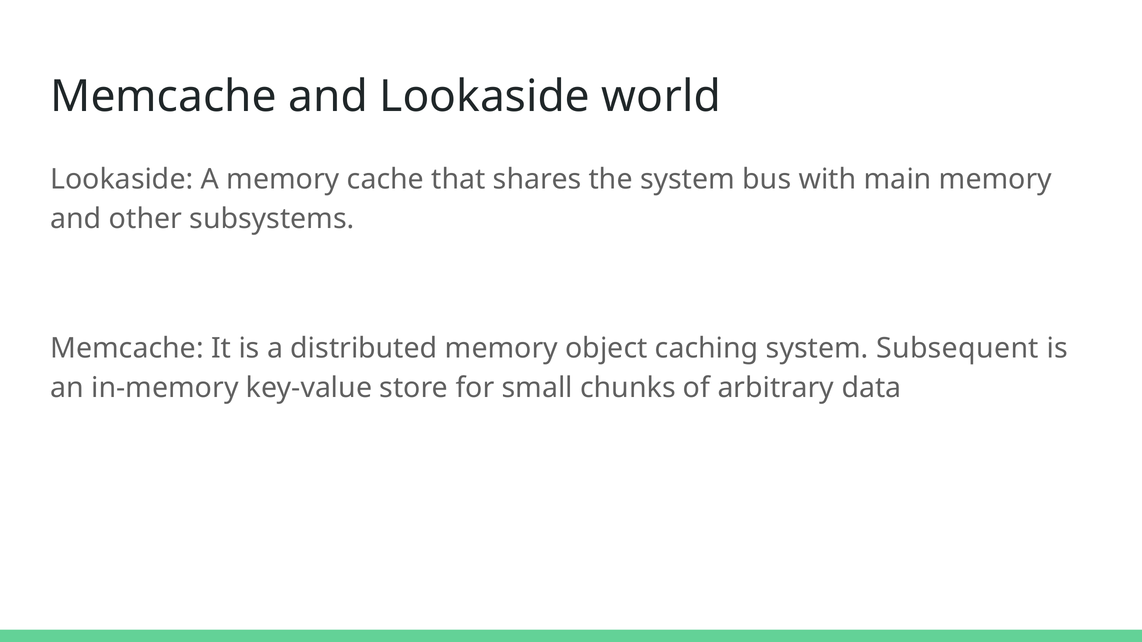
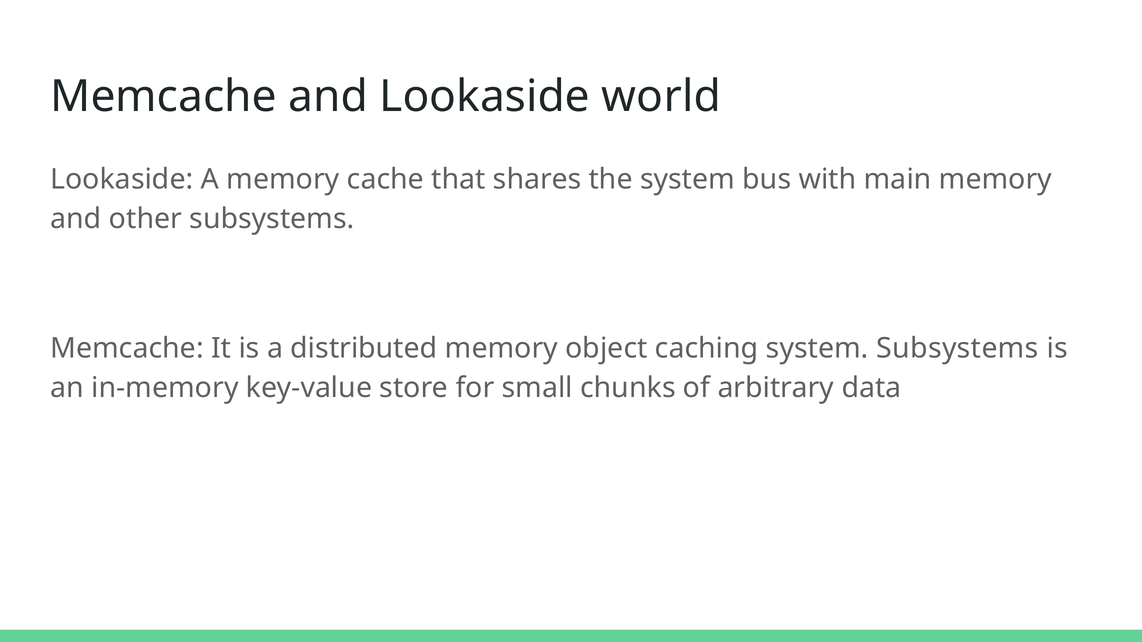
system Subsequent: Subsequent -> Subsystems (958, 348)
